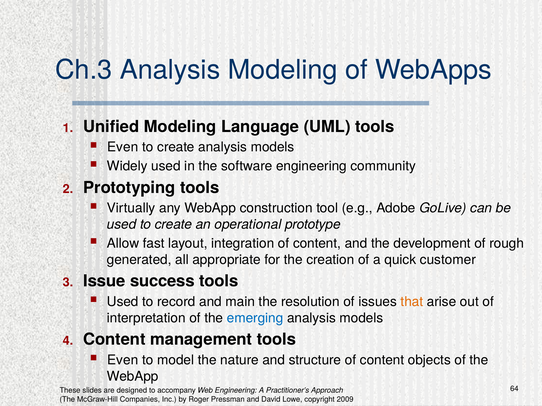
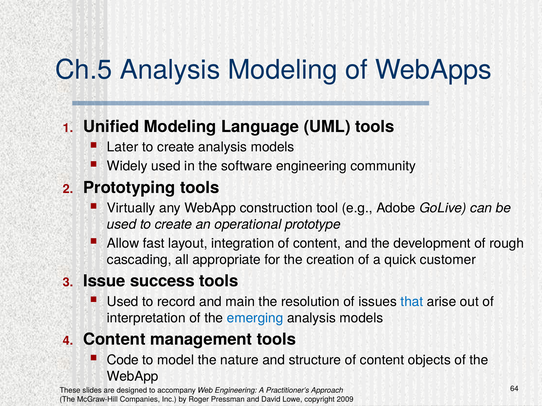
Ch.3: Ch.3 -> Ch.5 (84, 70)
Even: Even -> Later (123, 147)
generated: generated -> cascading (139, 260)
that colour: orange -> blue (412, 302)
Even: Even -> Code (123, 360)
